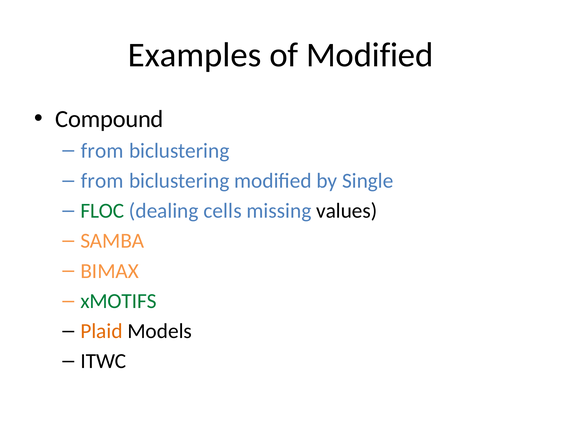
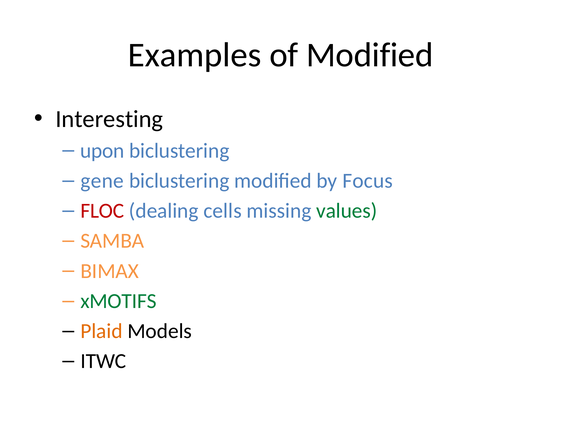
Compound: Compound -> Interesting (109, 119)
from: from -> upon (102, 151)
from: from -> gene (102, 181)
Single: Single -> Focus (368, 181)
FLOC colour: green -> red (102, 211)
values colour: black -> green (347, 211)
